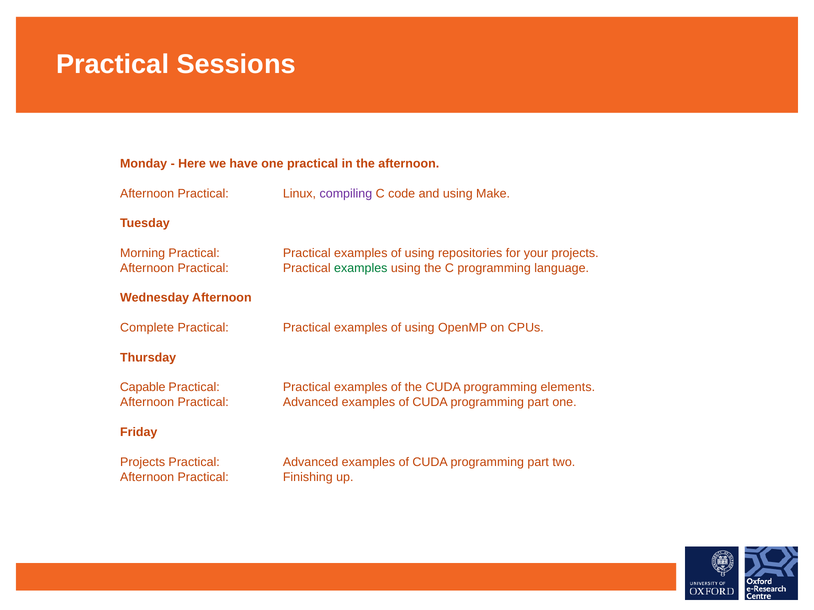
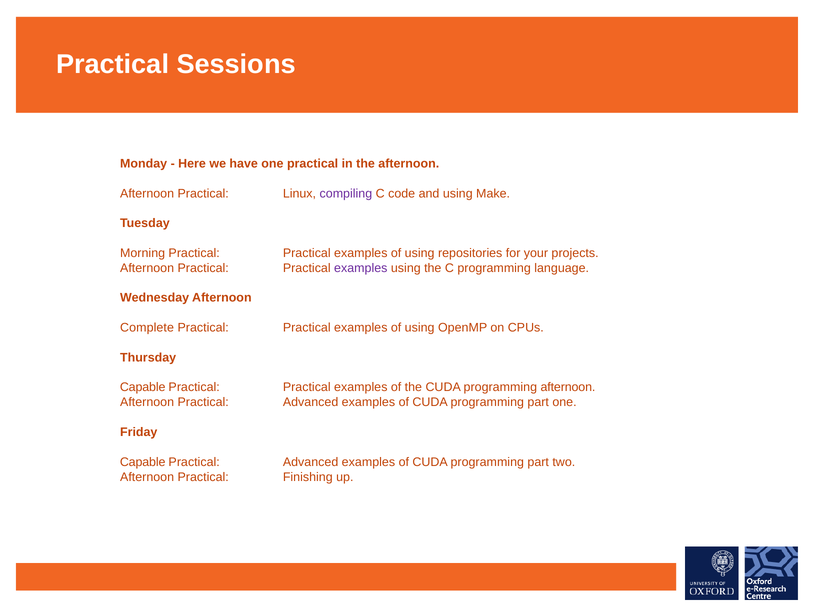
examples colour: green -> purple (361, 268)
programming elements: elements -> afternoon (568, 388)
Projects: Projects -> Capable (143, 462)
